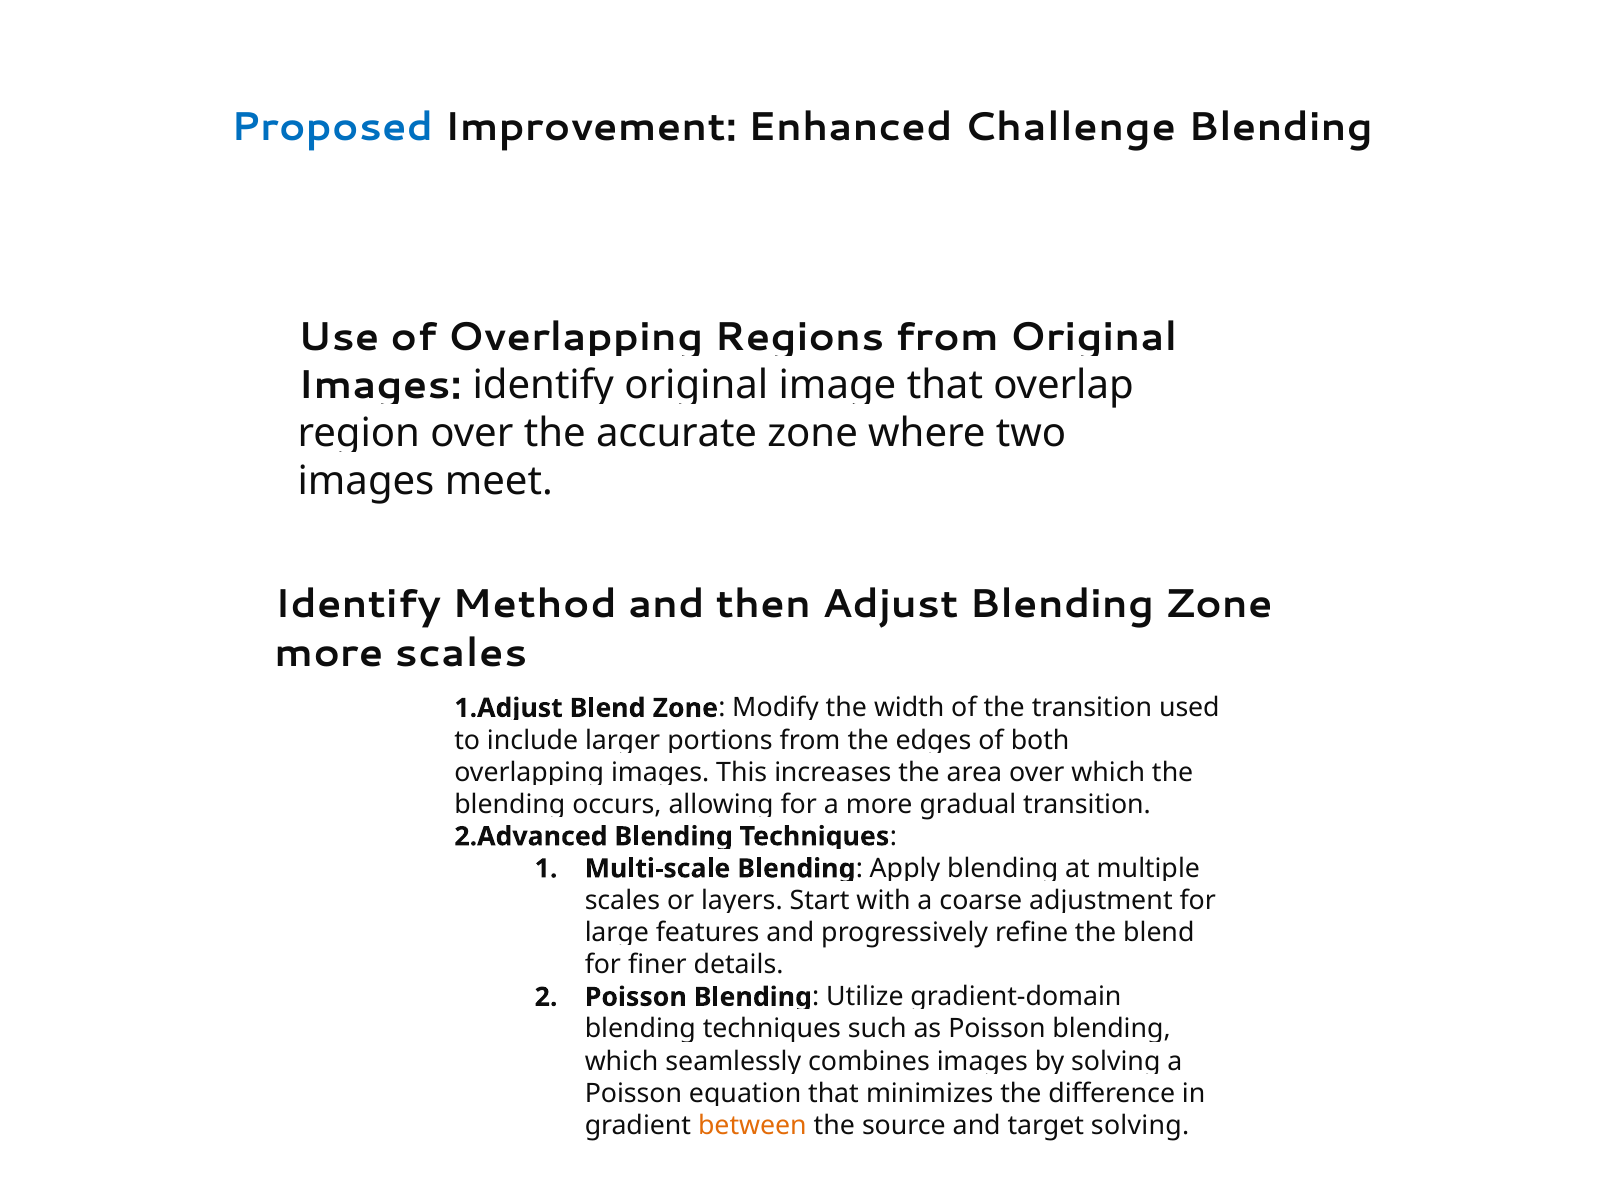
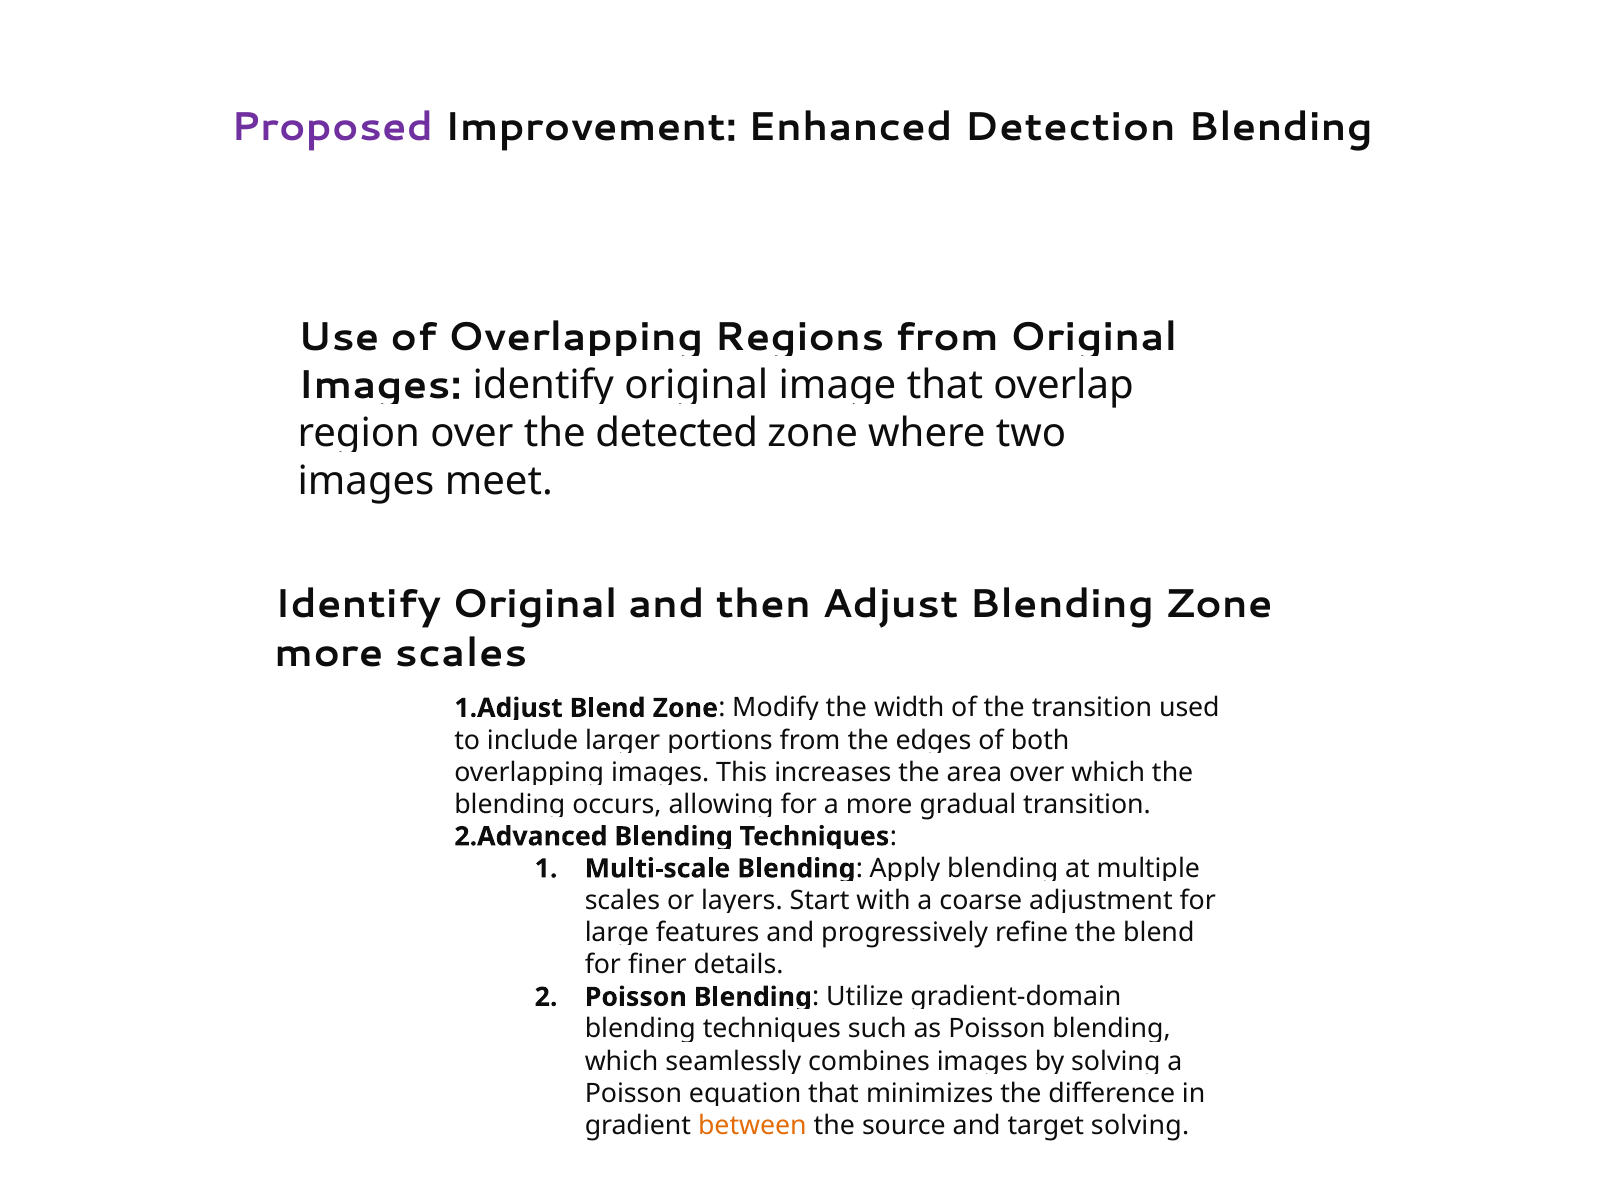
Proposed colour: blue -> purple (332, 127)
Challenge: Challenge -> Detection (1070, 127)
accurate: accurate -> detected (677, 433)
Method: Method -> Original (535, 605)
